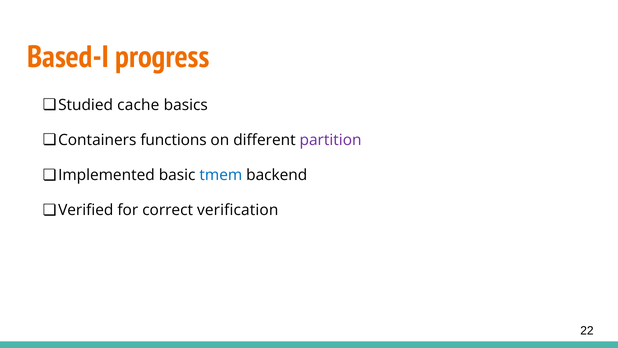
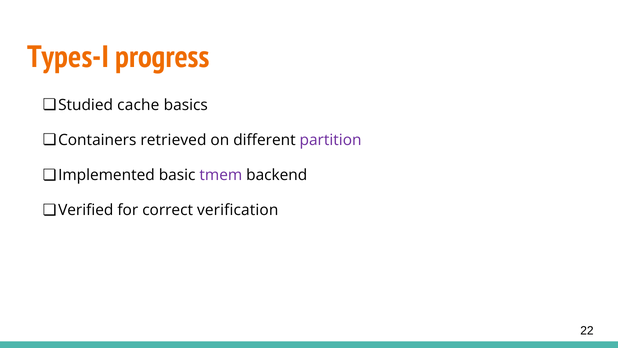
Based-I: Based-I -> Types-I (68, 57)
functions: functions -> retrieved (173, 140)
tmem colour: blue -> purple (221, 175)
